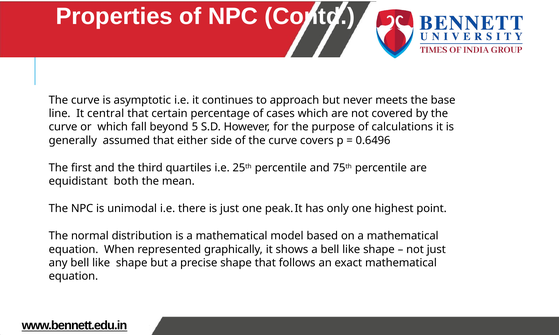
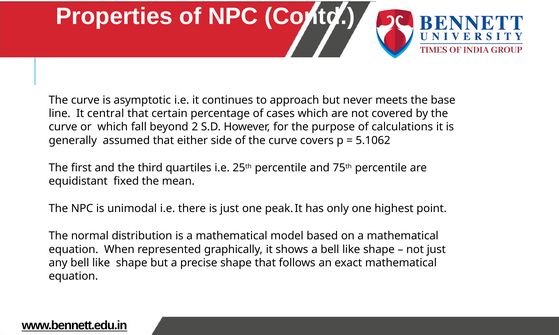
5: 5 -> 2 (195, 127)
0.6496: 0.6496 -> 5.1062 (373, 141)
both: both -> fixed (126, 181)
